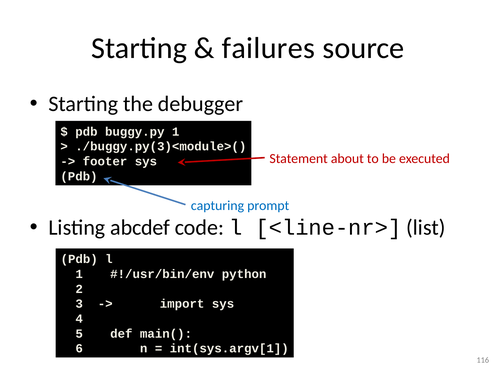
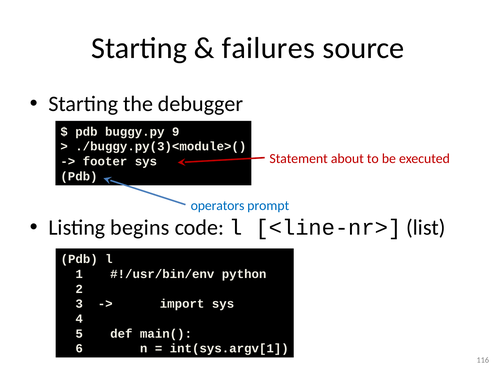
buggy.py 1: 1 -> 9 (176, 132)
capturing: capturing -> operators (218, 205)
abcdef: abcdef -> begins (140, 228)
